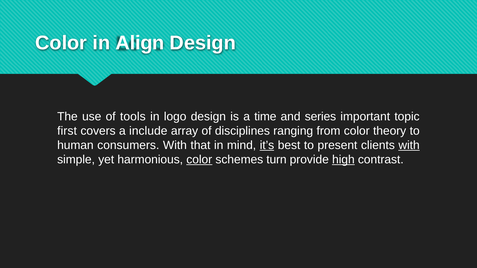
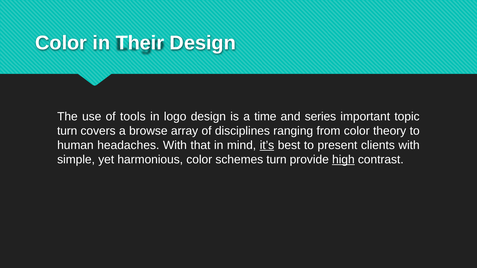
Align: Align -> Their (140, 43)
first: first -> turn (67, 131)
include: include -> browse (148, 131)
consumers: consumers -> headaches (128, 145)
with underline: present -> none (409, 145)
color underline: present -> none (199, 160)
